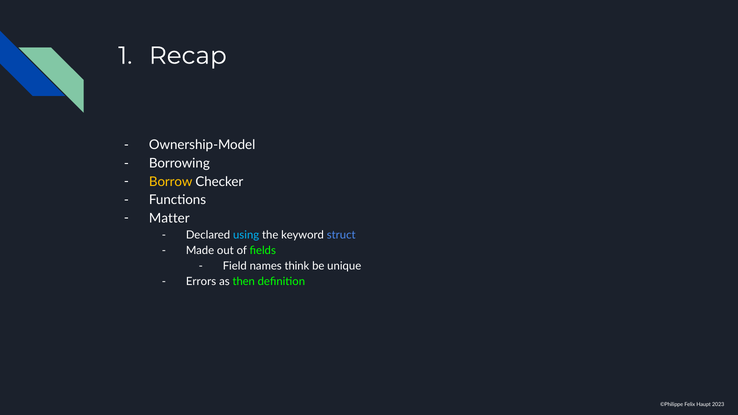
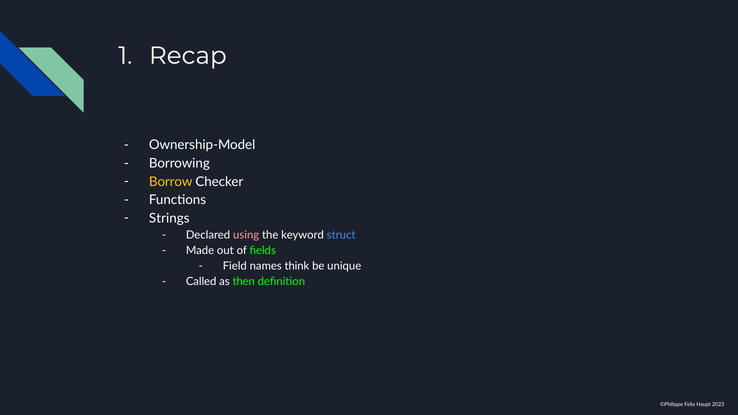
Matter: Matter -> Strings (169, 218)
using colour: light blue -> pink (246, 235)
Errors: Errors -> Called (201, 282)
